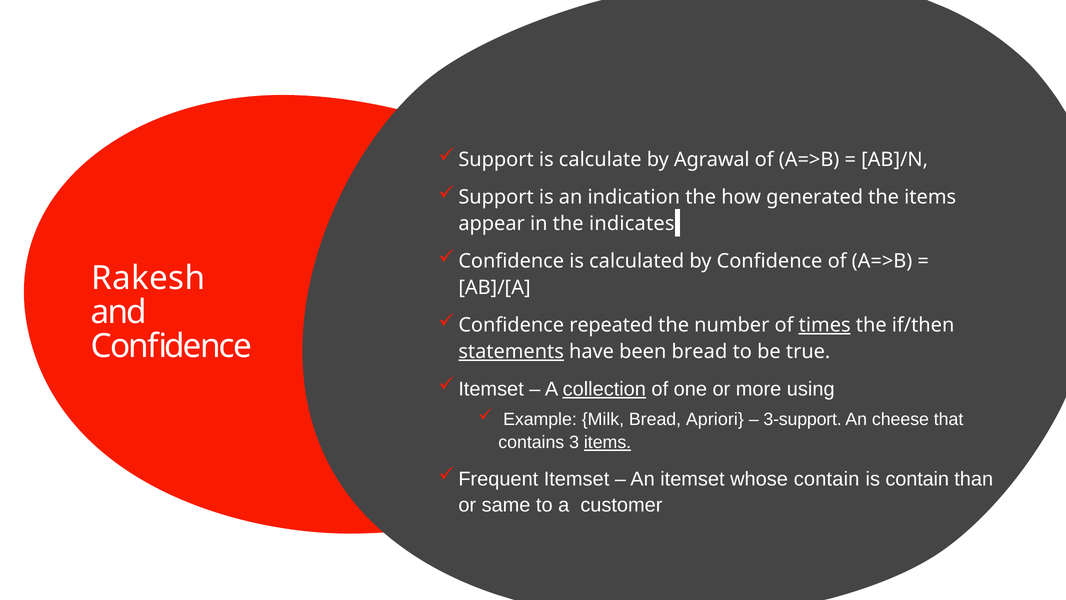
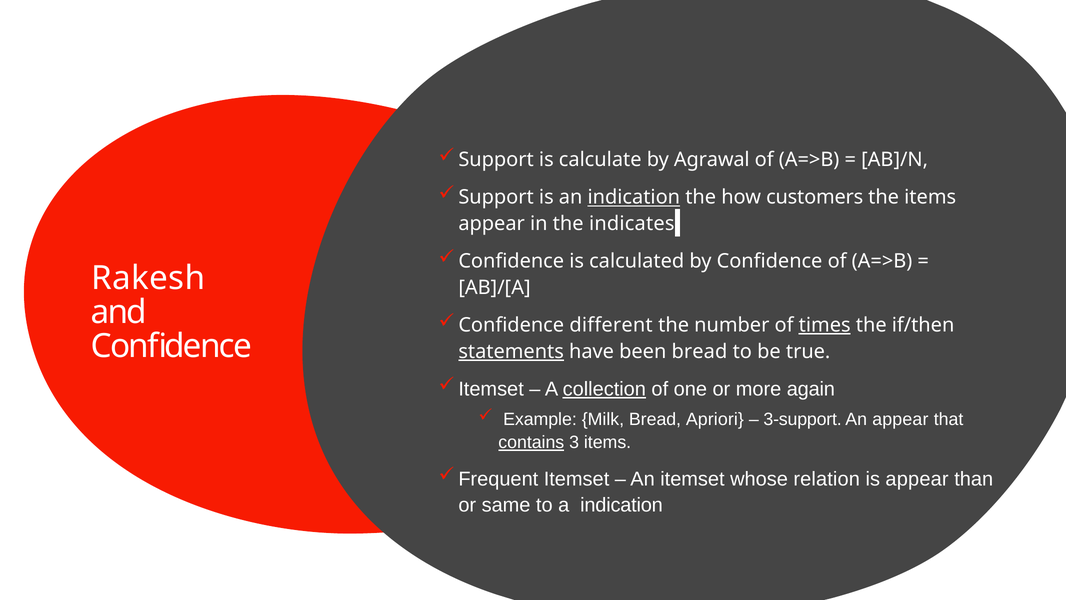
indication underline: none -> present (634, 197)
generated: generated -> customers (815, 197)
repeated: repeated -> different (611, 325)
using: using -> again (811, 389)
An cheese: cheese -> appear (900, 419)
contains underline: none -> present (531, 442)
items underline: present -> none (608, 442)
whose contain: contain -> relation (827, 479)
is contain: contain -> appear (917, 479)
a customer: customer -> indication (622, 505)
